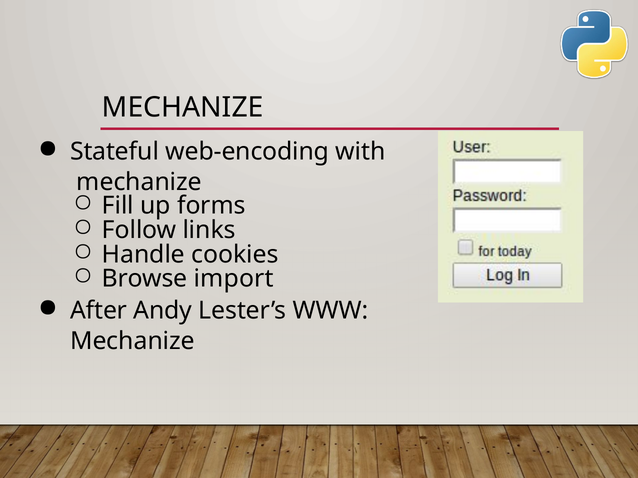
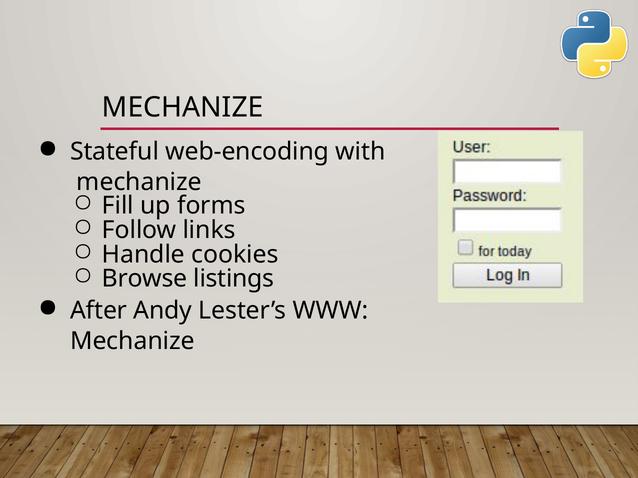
import: import -> listings (234, 279)
